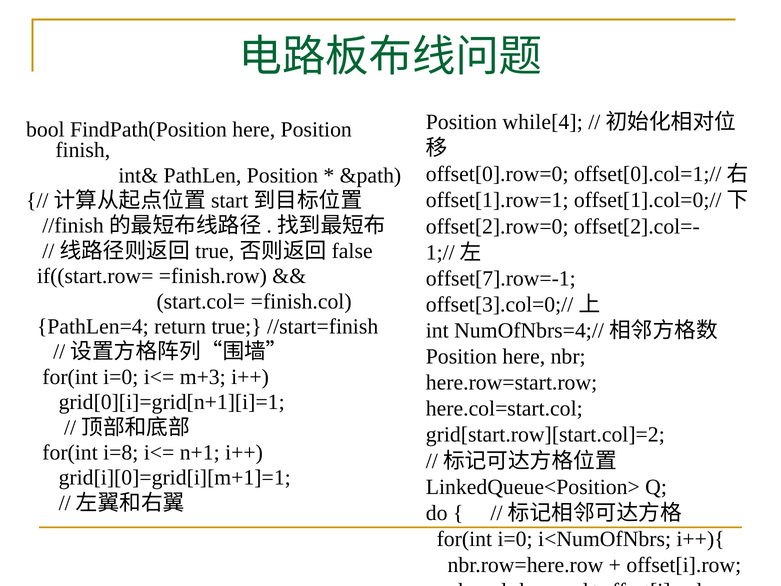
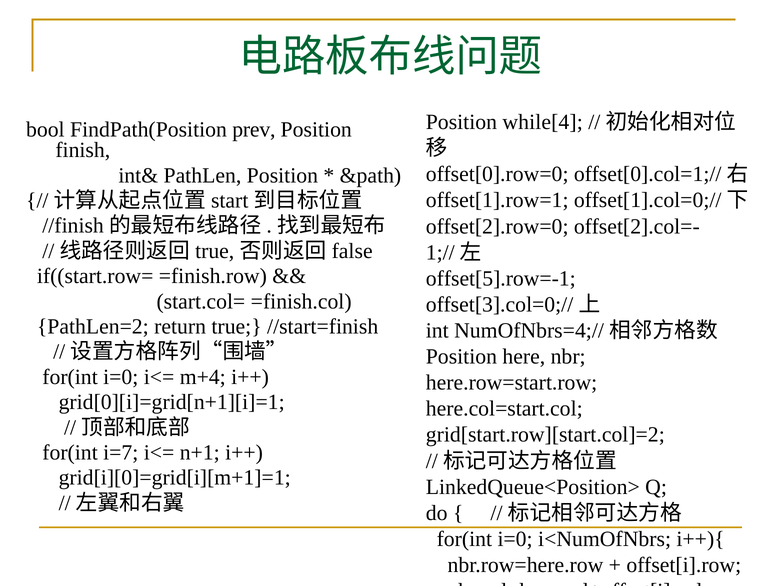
FindPath(Position here: here -> prev (254, 129)
offset[7].row=-1: offset[7].row=-1 -> offset[5].row=-1 (501, 278)
PathLen=4: PathLen=4 -> PathLen=2 (93, 326)
m+3: m+3 -> m+4 (203, 377)
i=8: i=8 -> i=7 (121, 452)
